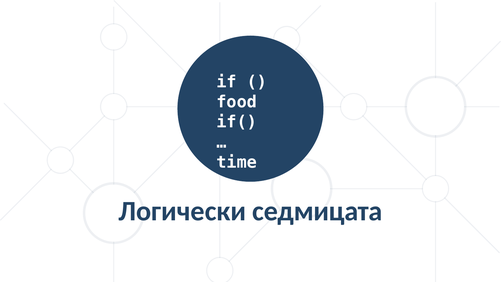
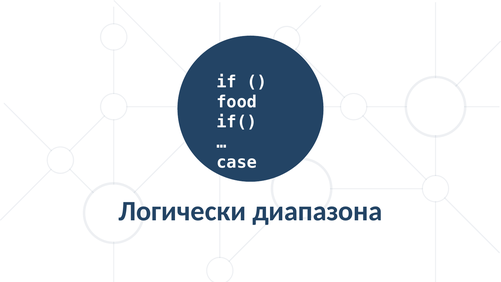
time: time -> casе (237, 162)
седмицата: седмицата -> диапазона (317, 211)
